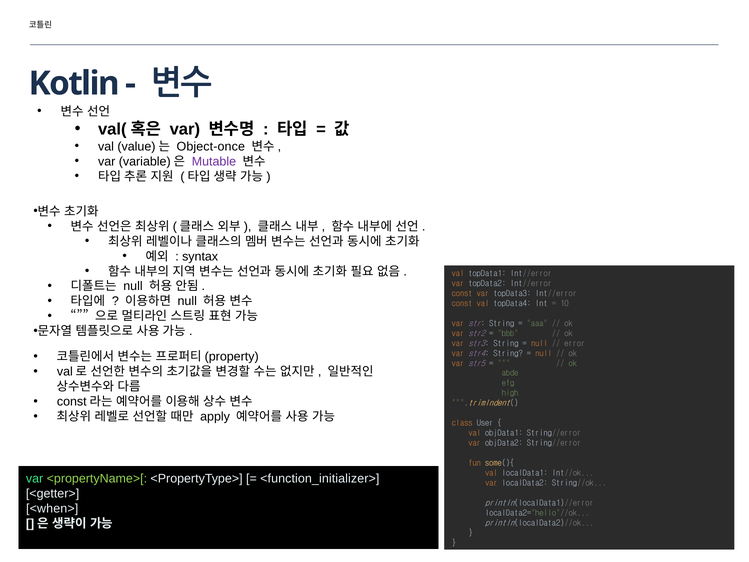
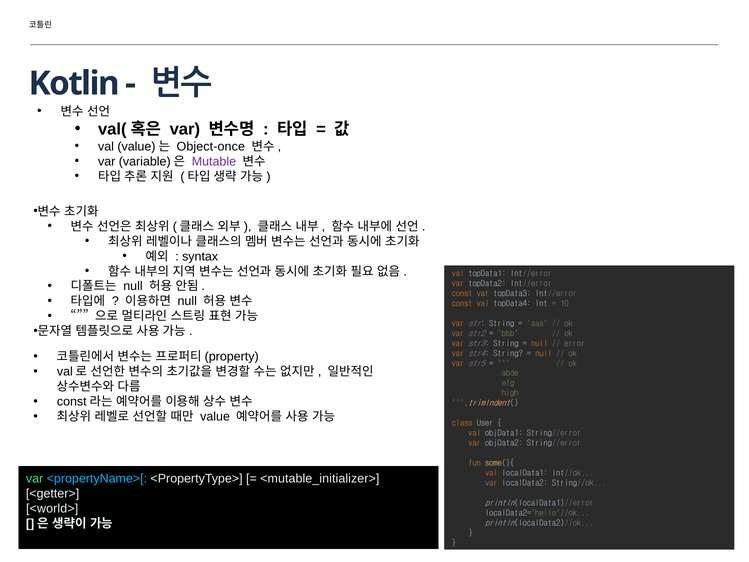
apply: apply -> value (215, 417)
<propertyName>[ colour: light green -> light blue (97, 478)
<function_initializer>: <function_initializer> -> <mutable_initializer> (320, 478)
<when>: <when> -> <world> (52, 508)
